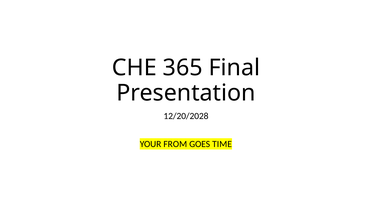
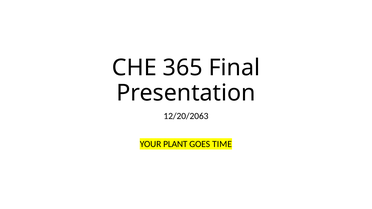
12/20/2028: 12/20/2028 -> 12/20/2063 (186, 116)
FROM: FROM -> PLANT (175, 144)
